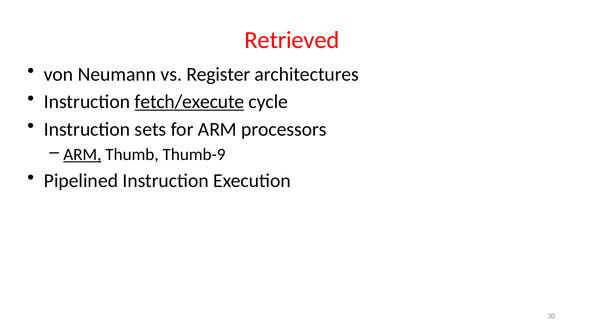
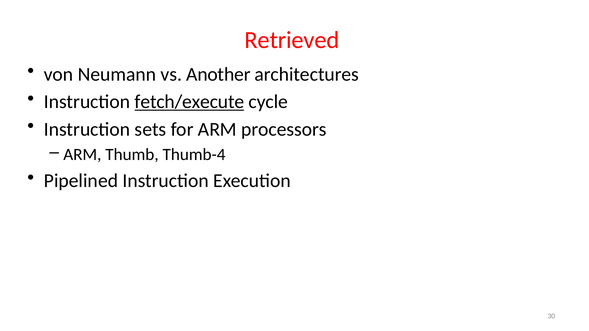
Register: Register -> Another (218, 74)
ARM underline: present -> none (82, 155)
Thumb-9: Thumb-9 -> Thumb-4 (194, 155)
